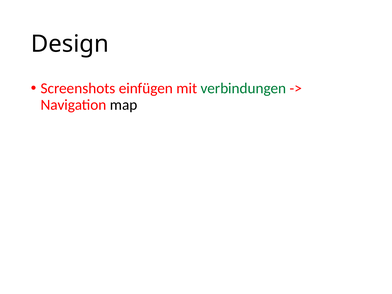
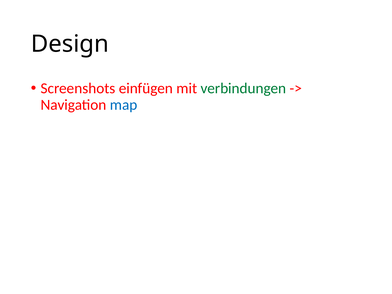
map colour: black -> blue (124, 105)
